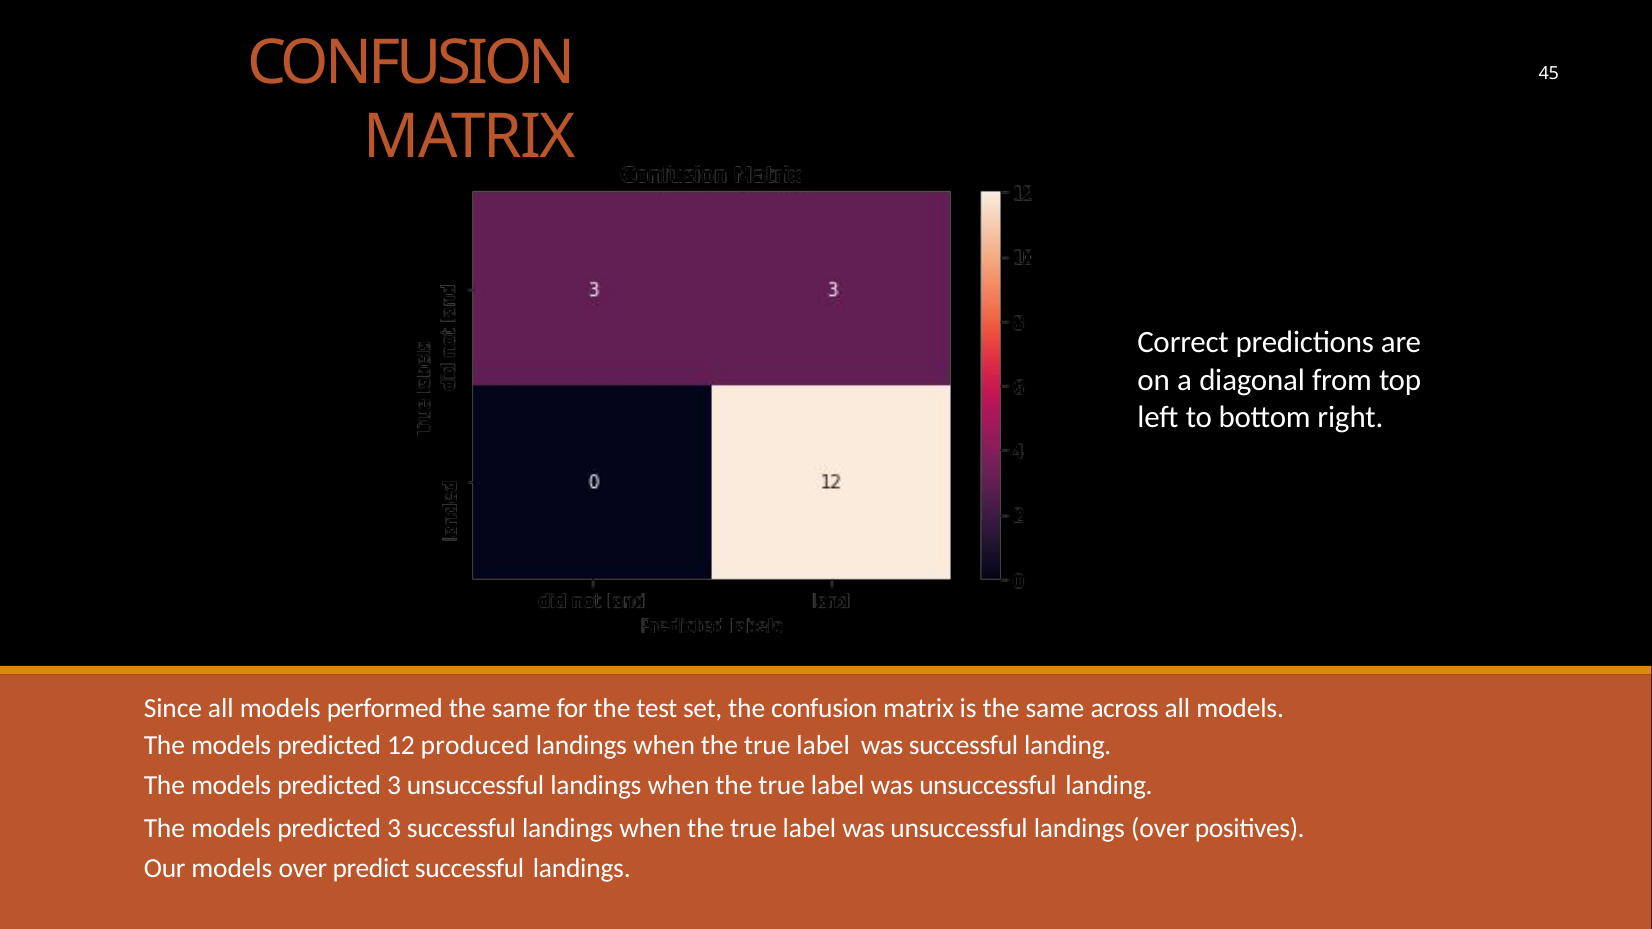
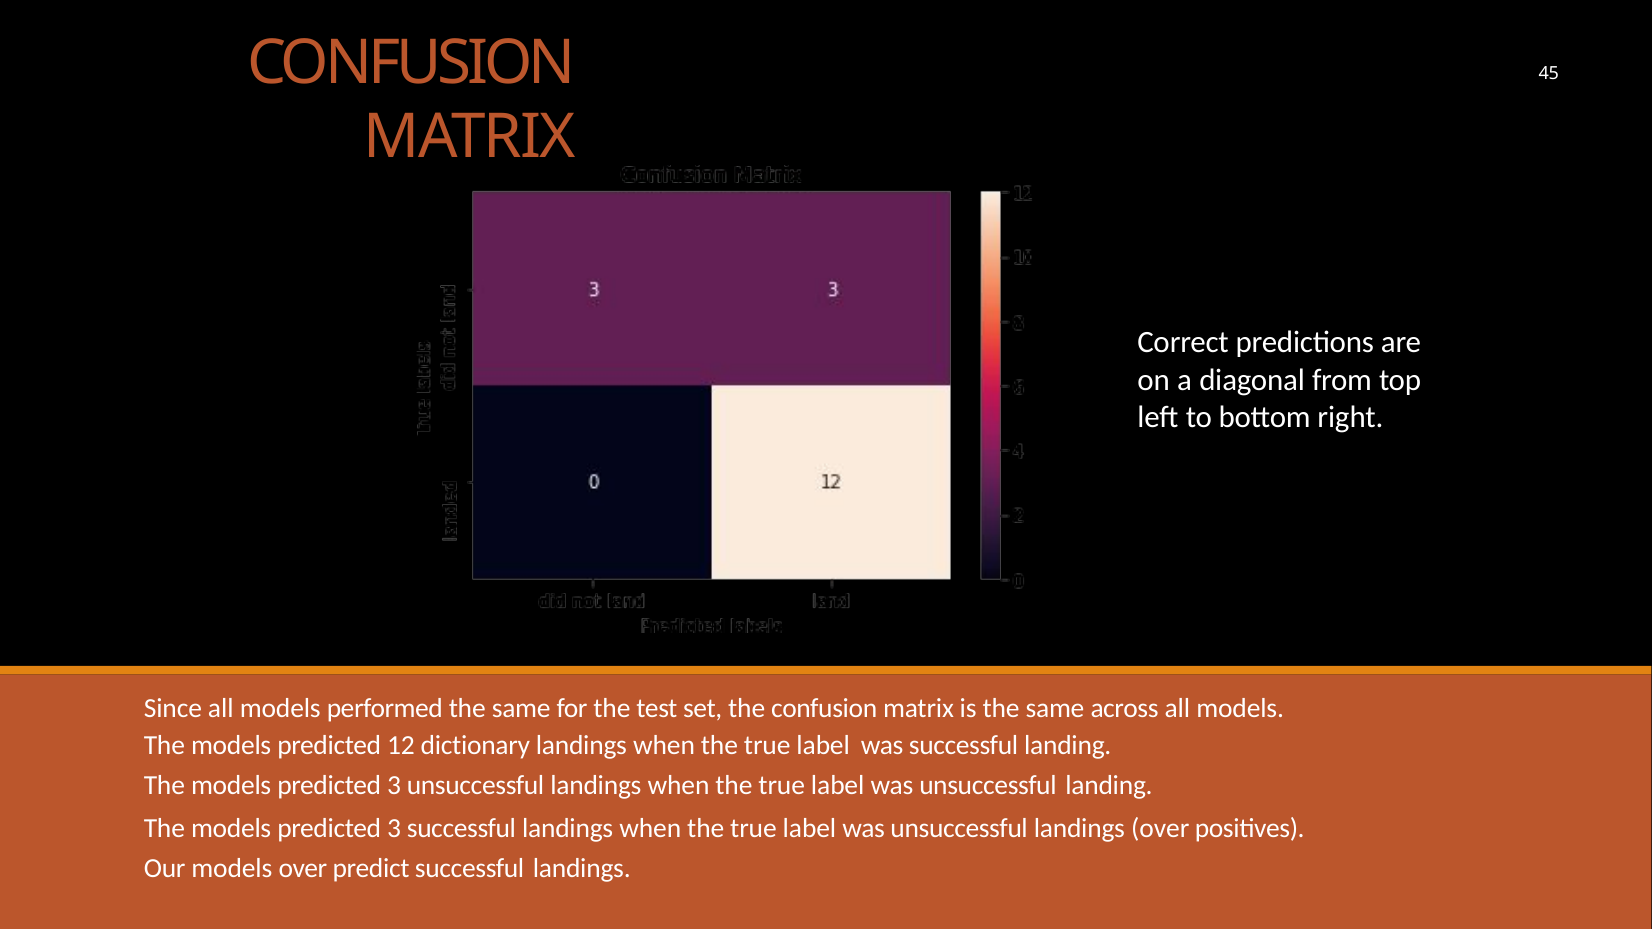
produced: produced -> dictionary (475, 746)
